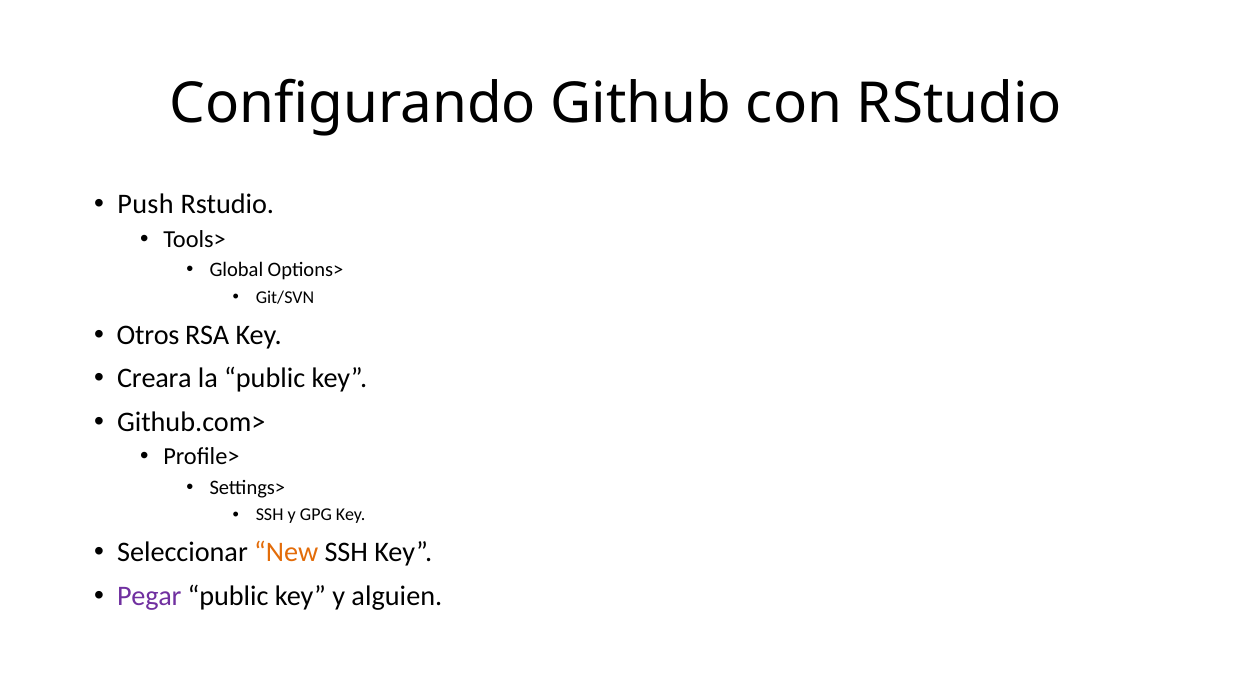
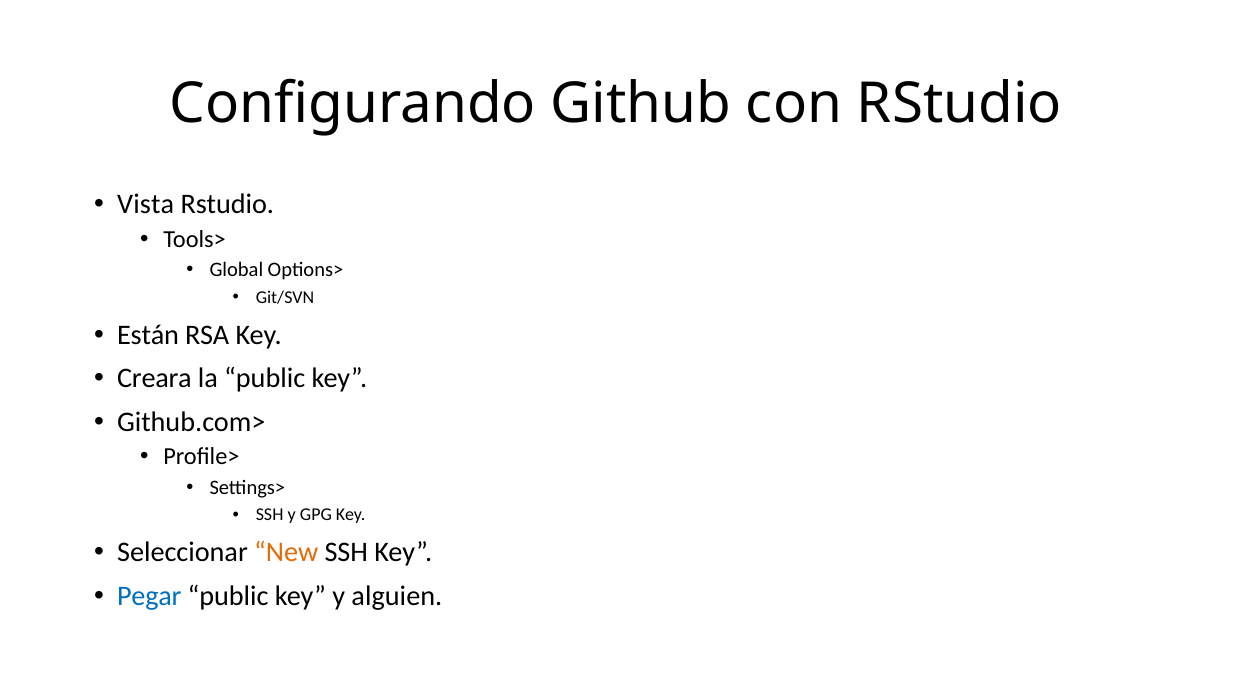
Push: Push -> Vista (146, 204)
Otros: Otros -> Están (148, 335)
Pegar colour: purple -> blue (149, 596)
